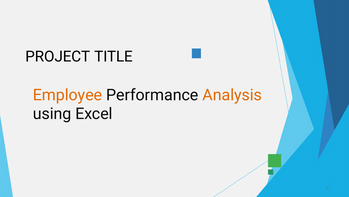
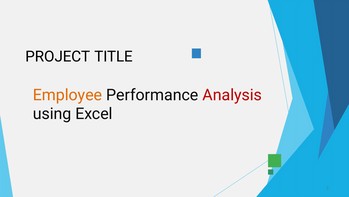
Analysis colour: orange -> red (232, 95)
